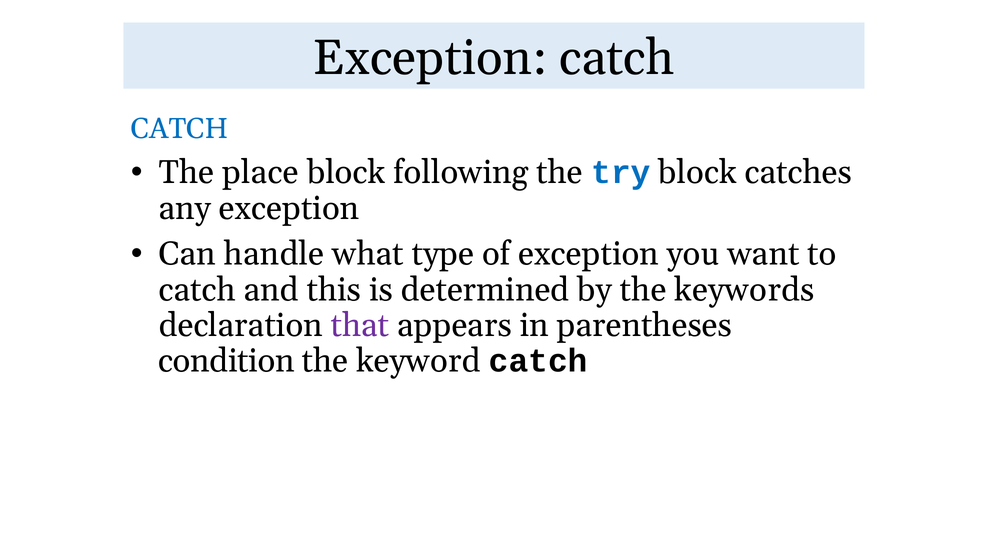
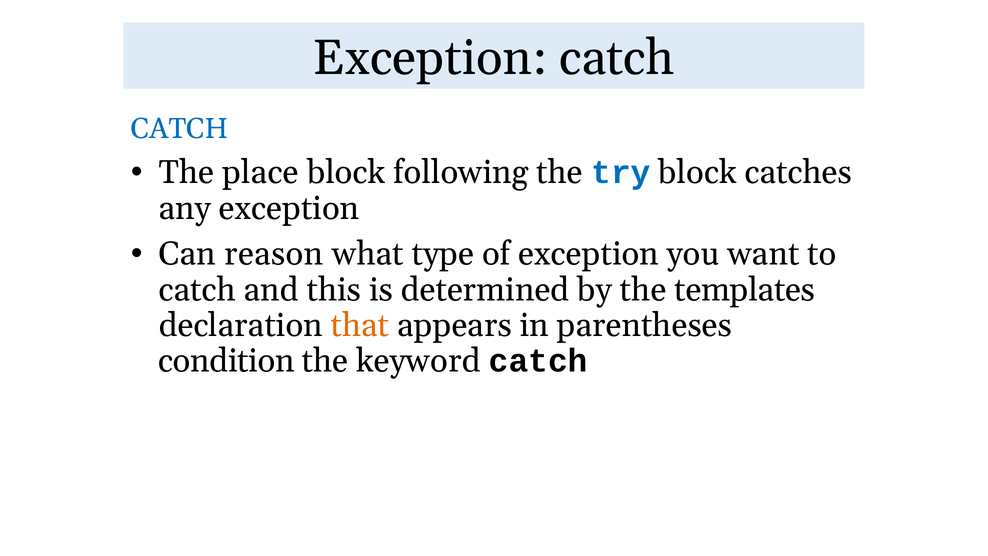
handle: handle -> reason (274, 254)
keywords: keywords -> templates (745, 290)
that colour: purple -> orange (360, 325)
